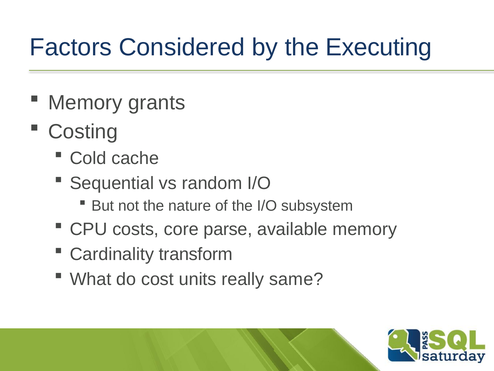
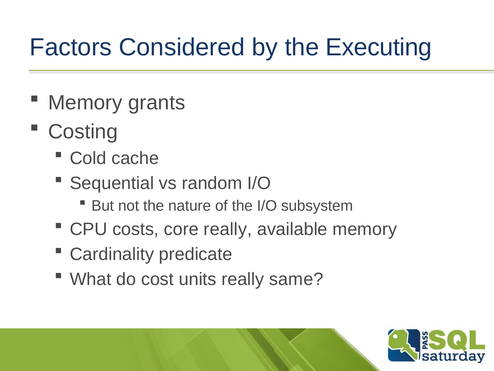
core parse: parse -> really (228, 229)
transform: transform -> predicate (196, 254)
